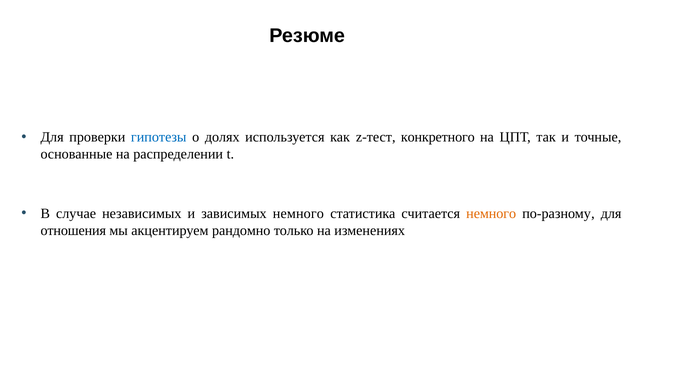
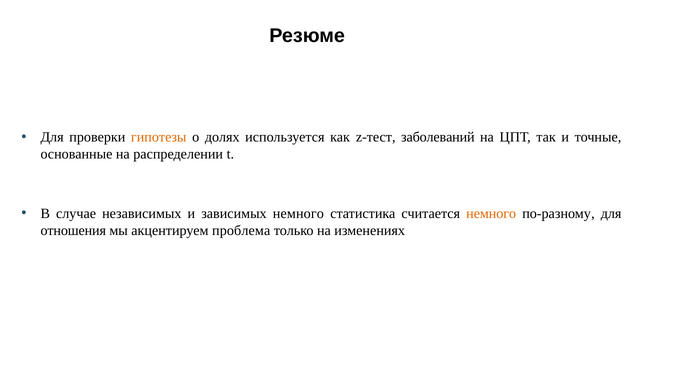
гипотезы colour: blue -> orange (159, 137)
конкретного: конкретного -> заболеваний (438, 137)
рандомно: рандомно -> проблема (241, 230)
